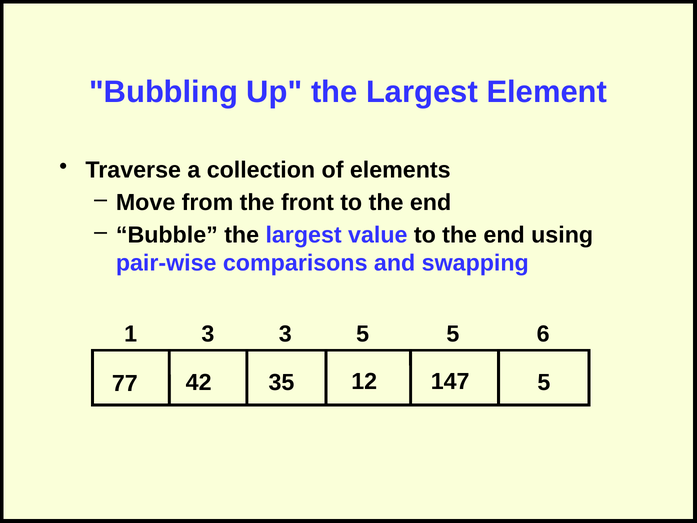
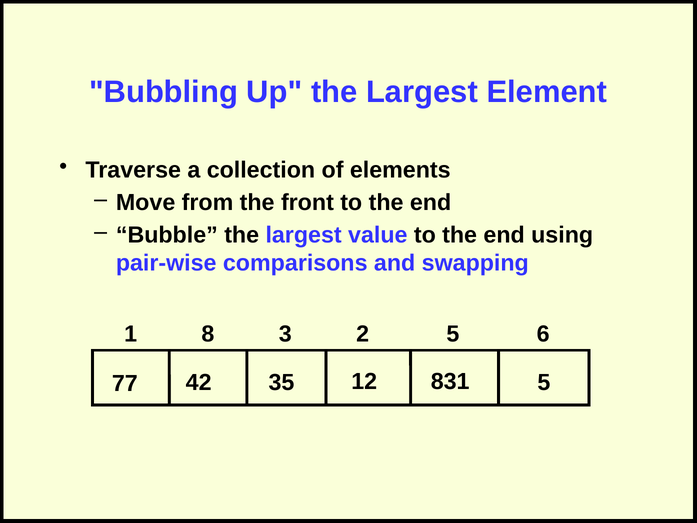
1 3: 3 -> 8 (208, 334)
3 5: 5 -> 2 (363, 334)
147: 147 -> 831 (450, 381)
